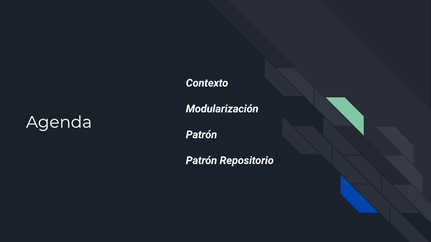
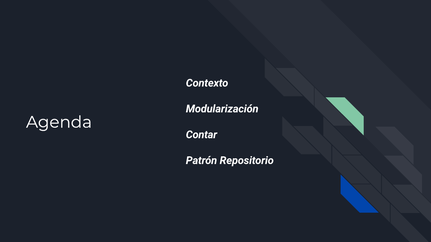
Patrón: Patrón -> Contar (201, 135)
